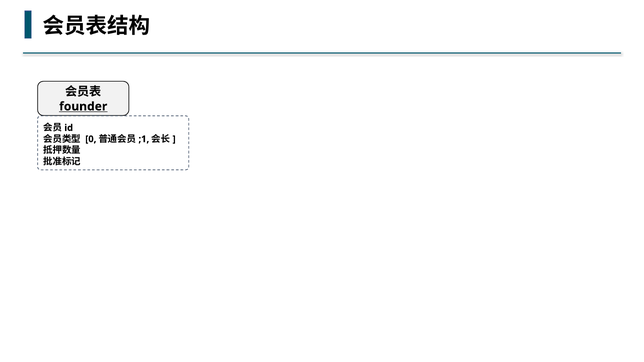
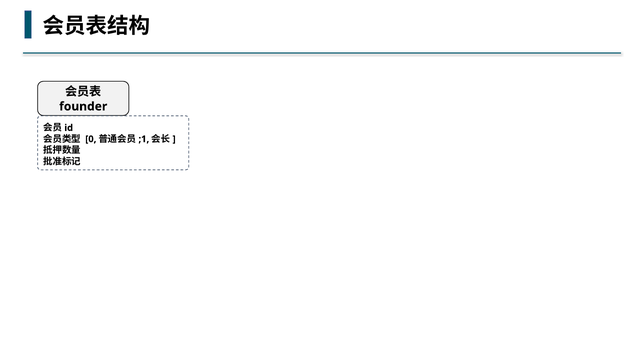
founder underline: present -> none (83, 107)
